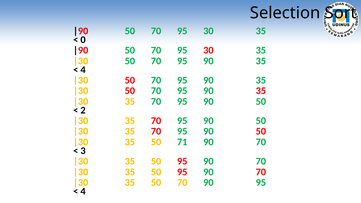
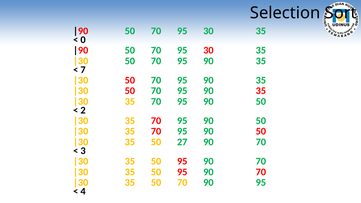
4: 4 -> 7 (83, 70)
71: 71 -> 27 (182, 142)
